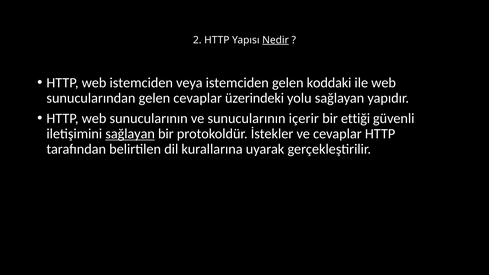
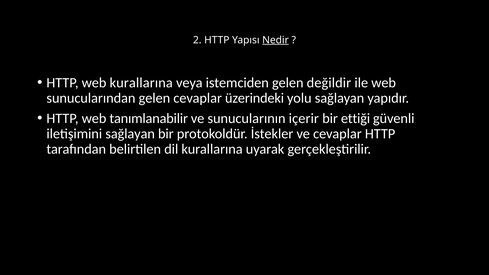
web istemciden: istemciden -> kurallarına (141, 83)
koddaki: koddaki -> değildir (329, 83)
web sunucularının: sunucularının -> tanımlanabilir (149, 118)
sağlayan underline: present -> none (130, 134)
